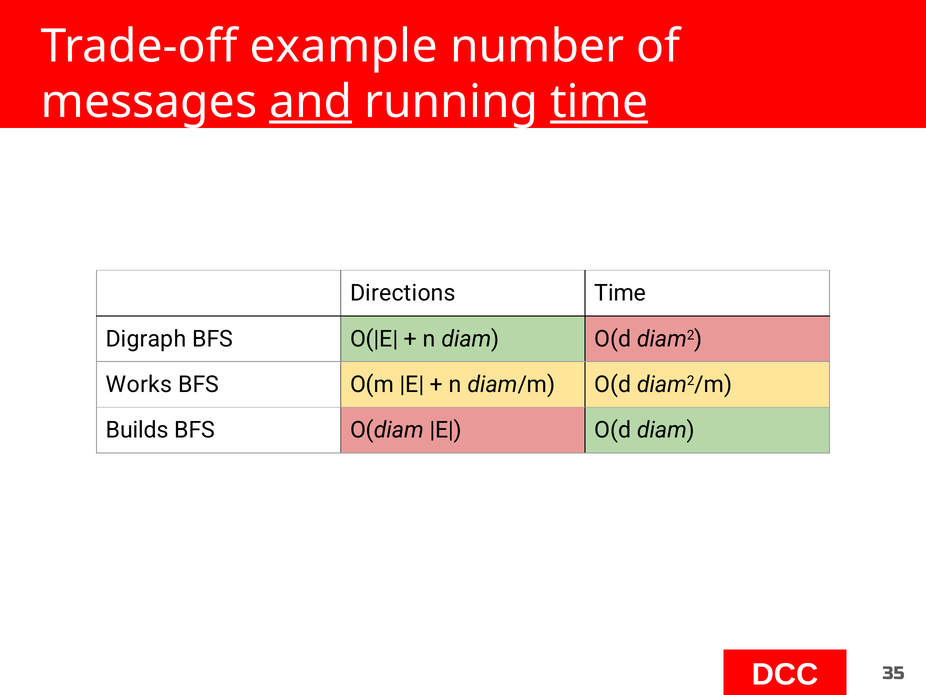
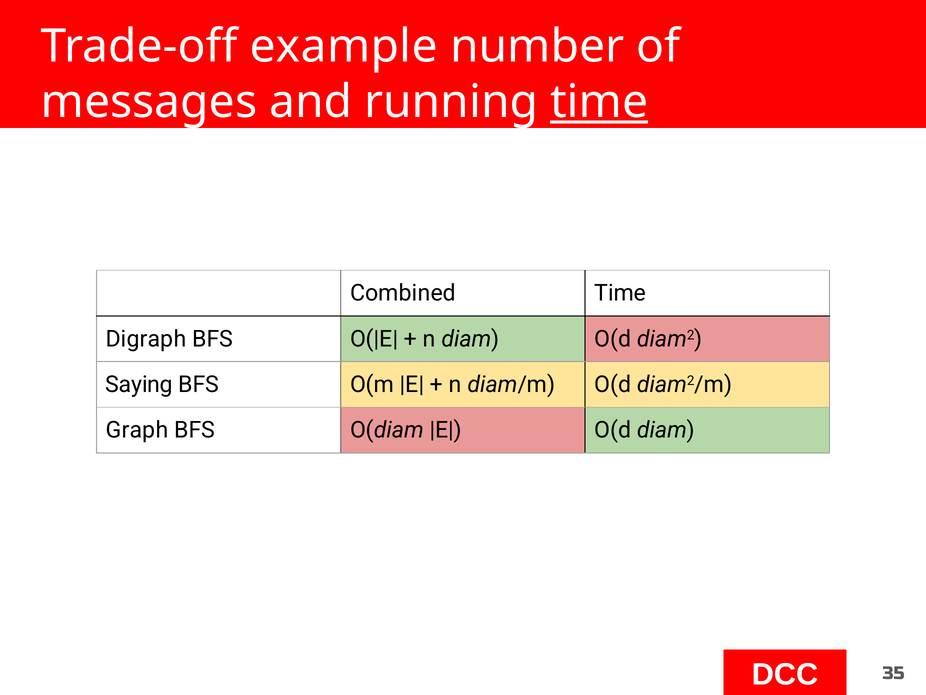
and underline: present -> none (311, 102)
Directions: Directions -> Combined (403, 293)
Works: Works -> Saying (139, 384)
Builds: Builds -> Graph (137, 430)
